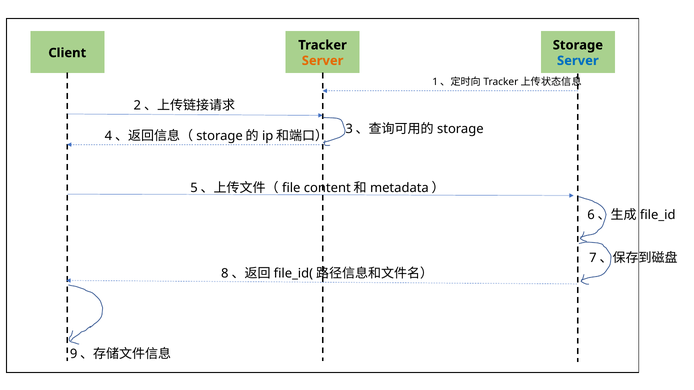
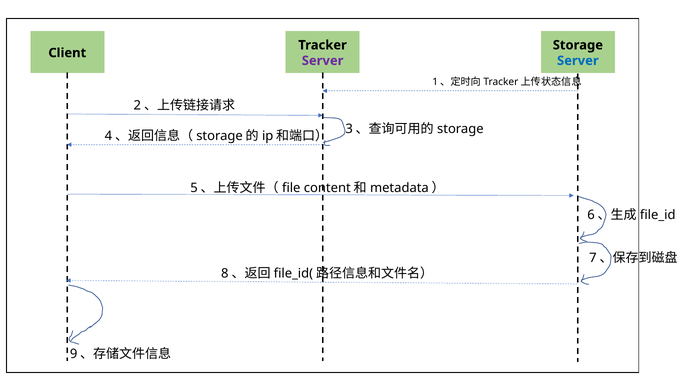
Server colour: orange -> purple (323, 61)
